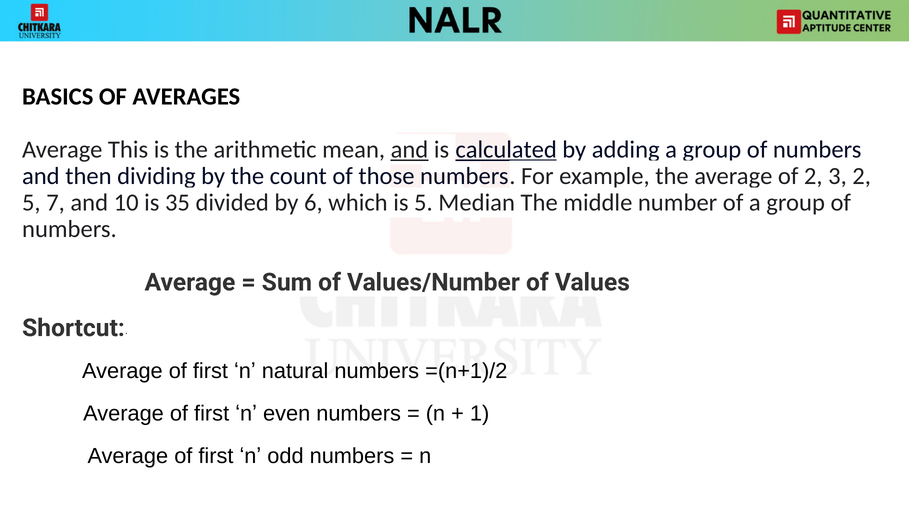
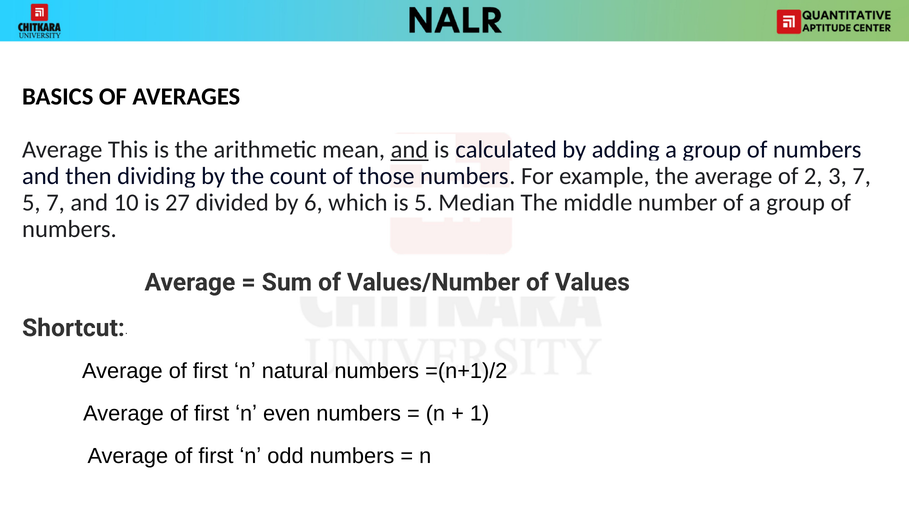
calculated underline: present -> none (506, 150)
2: 2 -> 7 (862, 176)
35: 35 -> 27 (177, 203)
